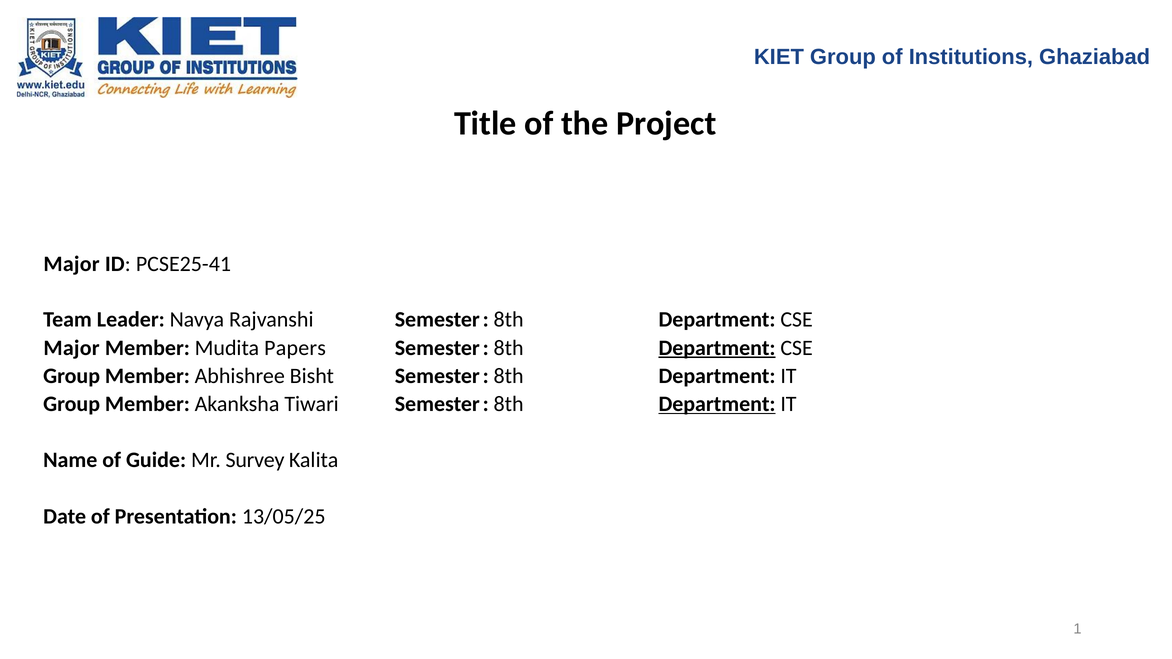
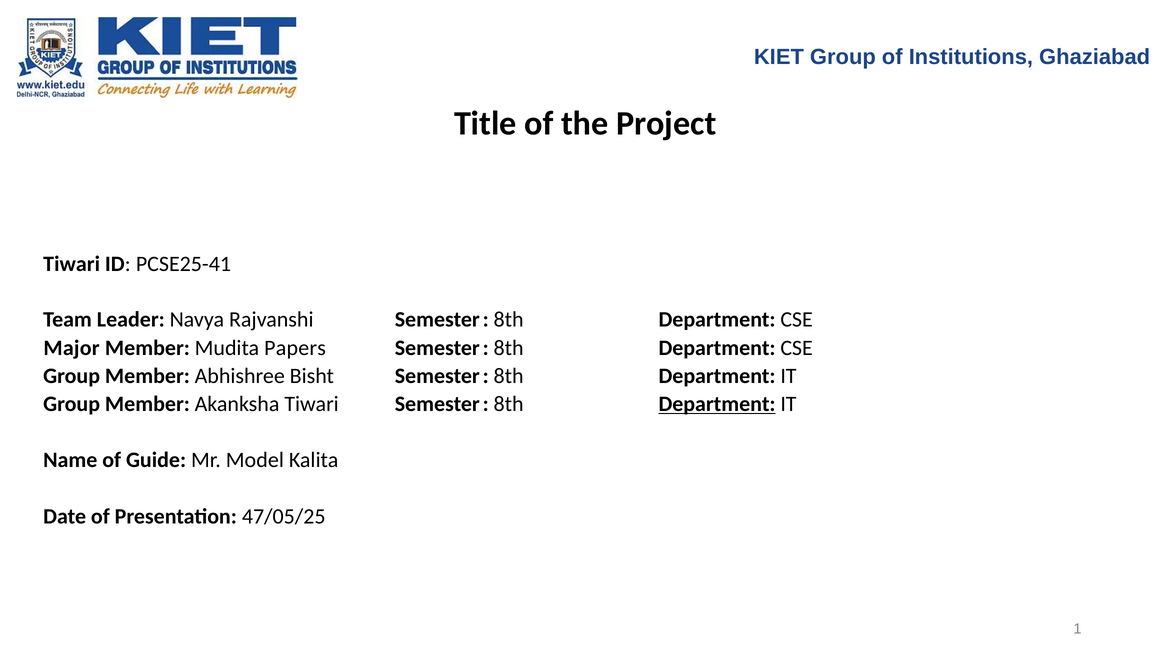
Major: Major -> Tiwari (72, 264)
Department underline: present -> none (717, 348)
Survey: Survey -> Model (255, 460)
13/05/25: 13/05/25 -> 47/05/25 (284, 517)
